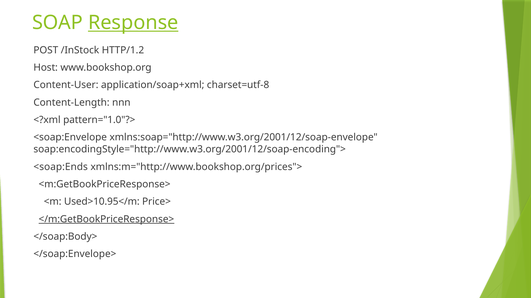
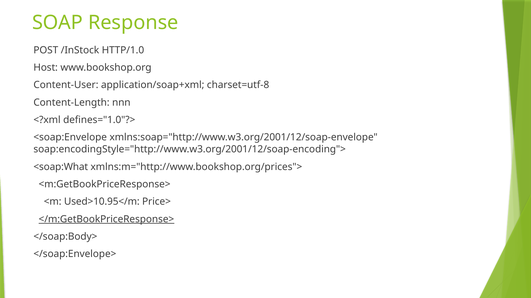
Response underline: present -> none (133, 23)
HTTP/1.2: HTTP/1.2 -> HTTP/1.0 (123, 50)
pattern="1.0"?>: pattern="1.0"?> -> defines="1.0"?> (99, 120)
<soap:Ends: <soap:Ends -> <soap:What (61, 167)
